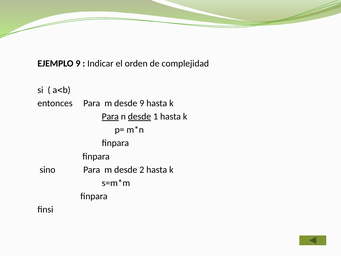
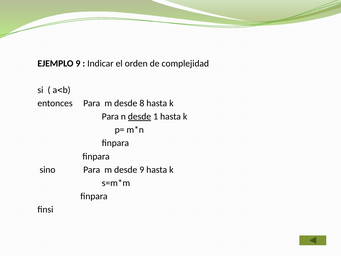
desde 9: 9 -> 8 (142, 103)
Para underline: present -> none (110, 116)
desde 2: 2 -> 9 (142, 170)
